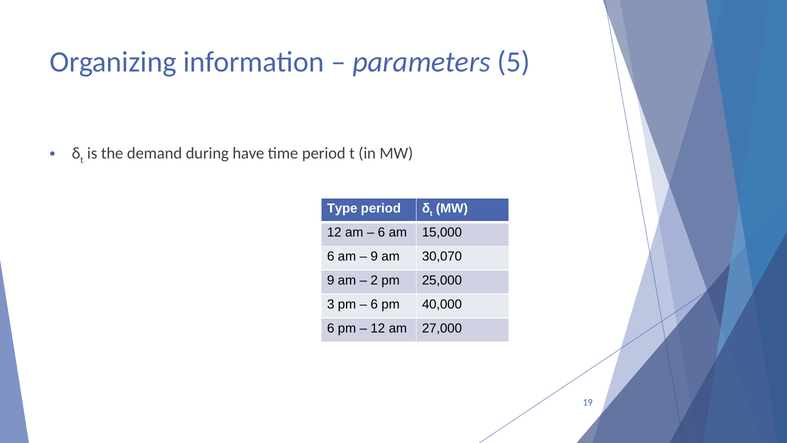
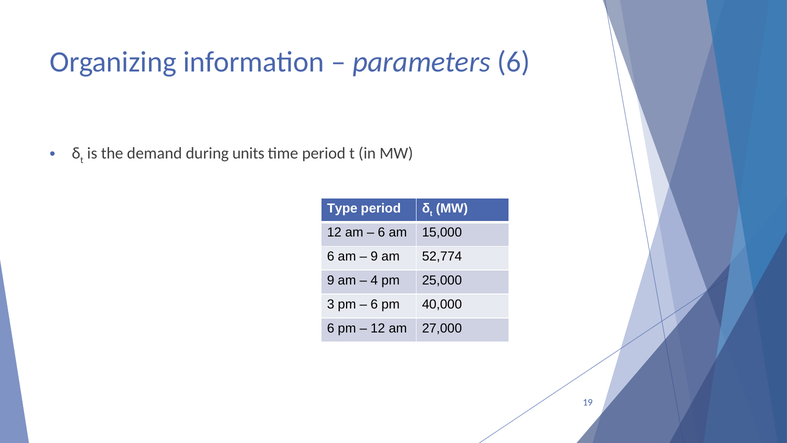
parameters 5: 5 -> 6 (514, 62)
have: have -> units (248, 153)
30,070: 30,070 -> 52,774 (442, 256)
2: 2 -> 4 (374, 280)
